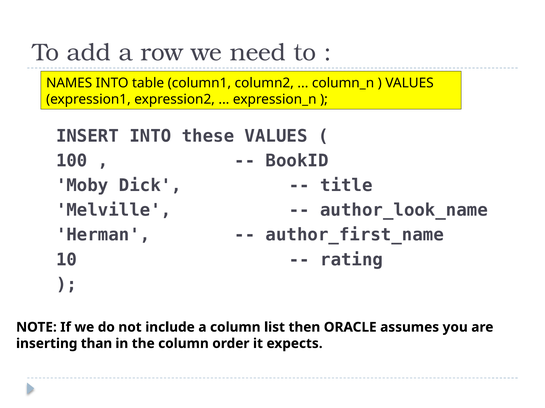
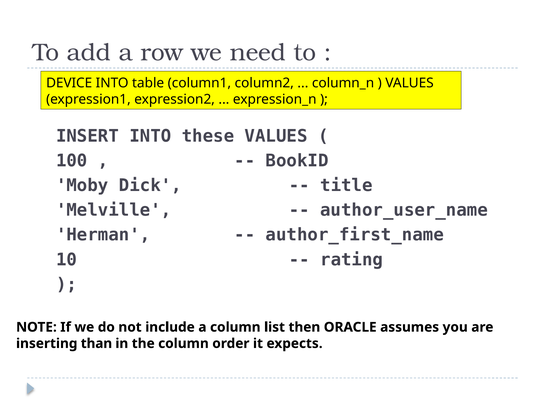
NAMES: NAMES -> DEVICE (69, 83)
author_look_name: author_look_name -> author_user_name (404, 211)
